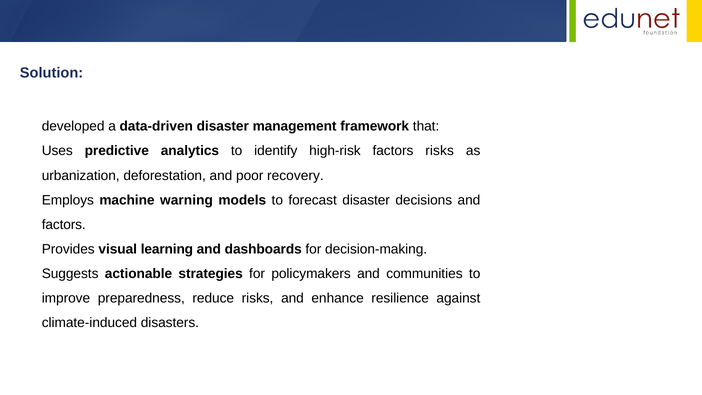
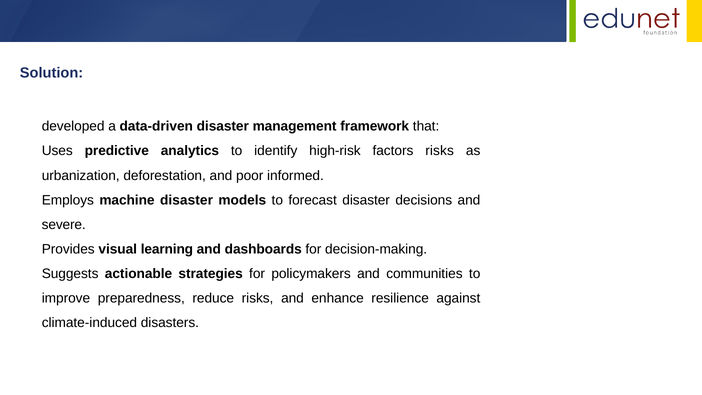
recovery: recovery -> informed (295, 175)
machine warning: warning -> disaster (186, 200)
factors: factors -> severe (64, 225)
